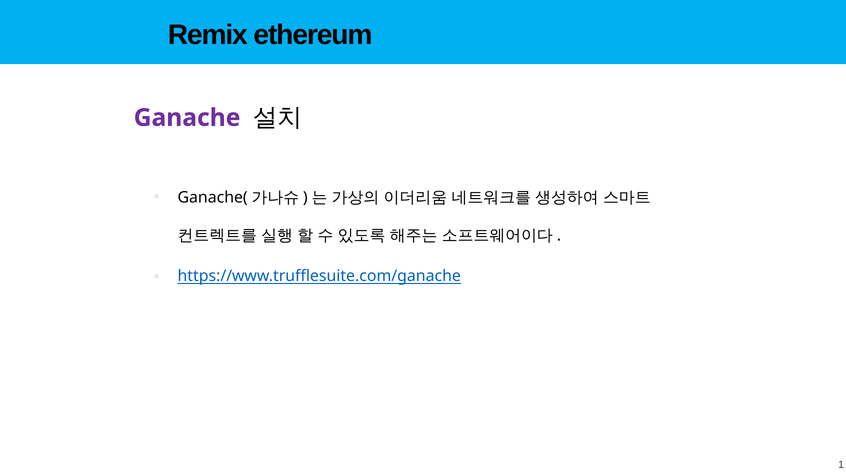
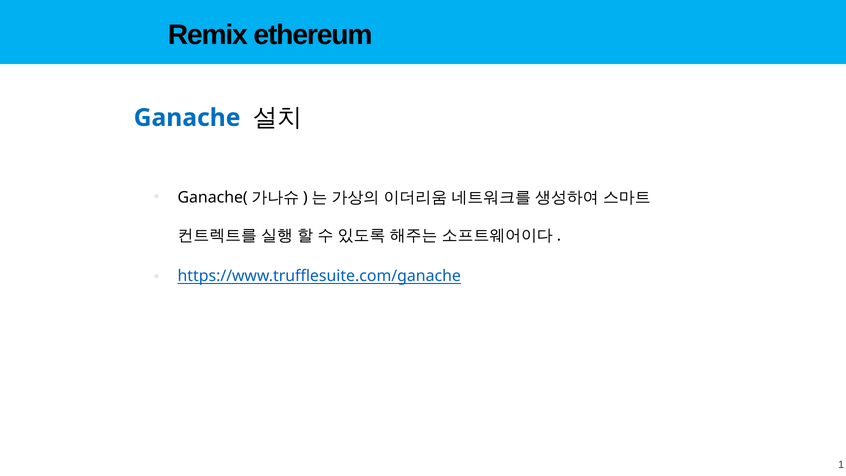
Ganache colour: purple -> blue (187, 118)
